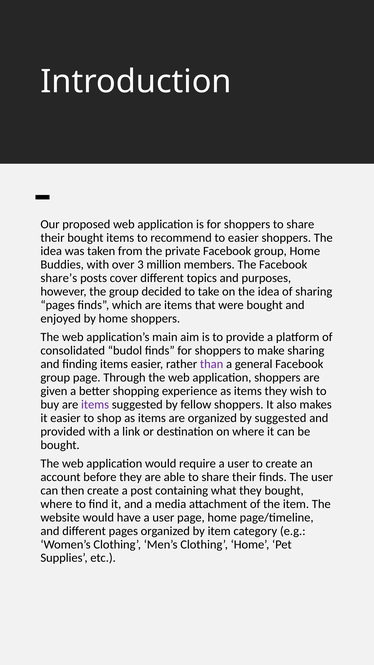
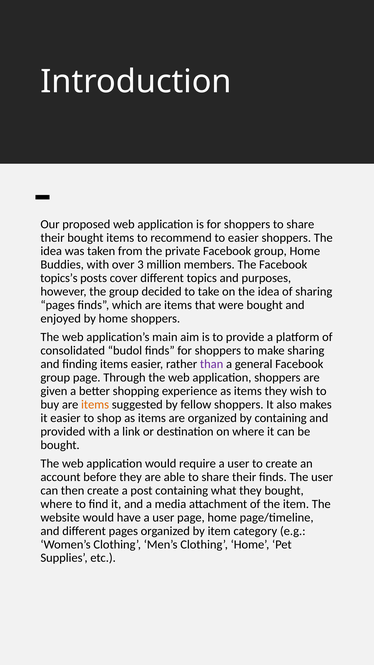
share’s: share’s -> topics’s (59, 278)
items colour: purple -> orange (95, 404)
by suggested: suggested -> containing (281, 418)
